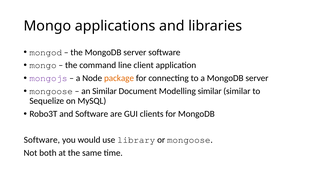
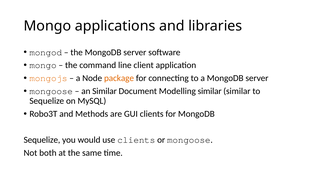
mongojs colour: purple -> orange (48, 78)
and Software: Software -> Methods (92, 114)
Software: Software -> Sequelize (42, 140)
use library: library -> clients (136, 140)
